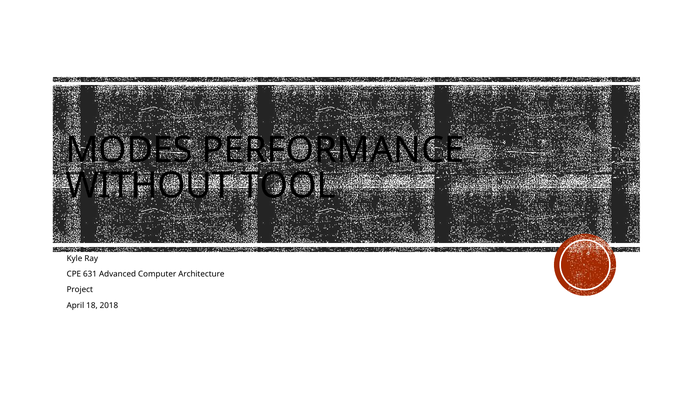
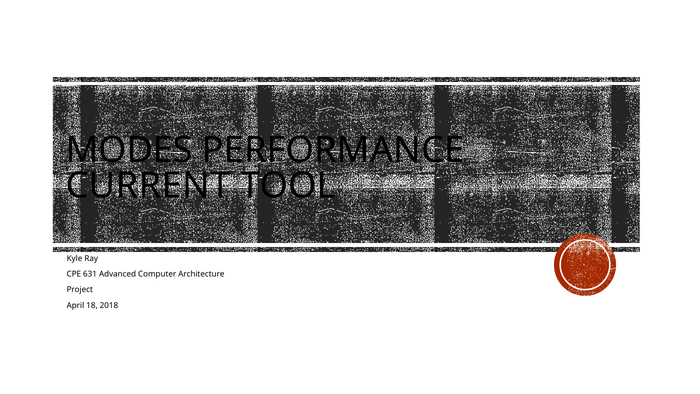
WITHOUT: WITHOUT -> CURRENT (148, 185)
